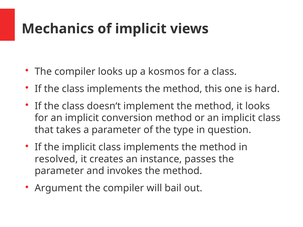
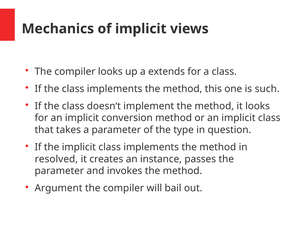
kosmos: kosmos -> extends (167, 72)
hard: hard -> such (267, 89)
